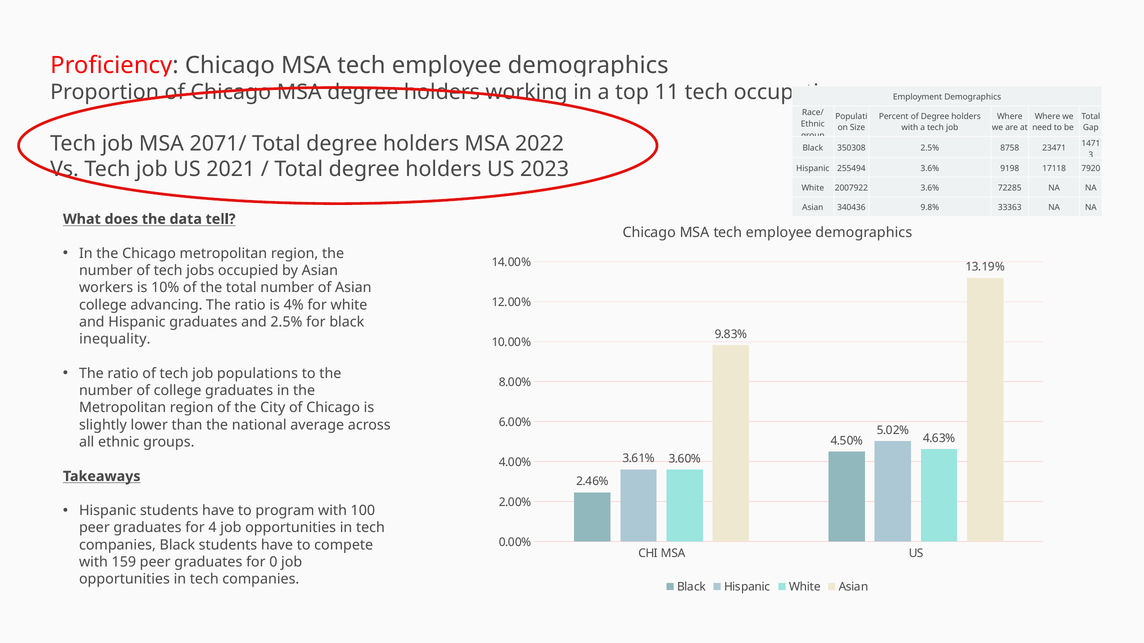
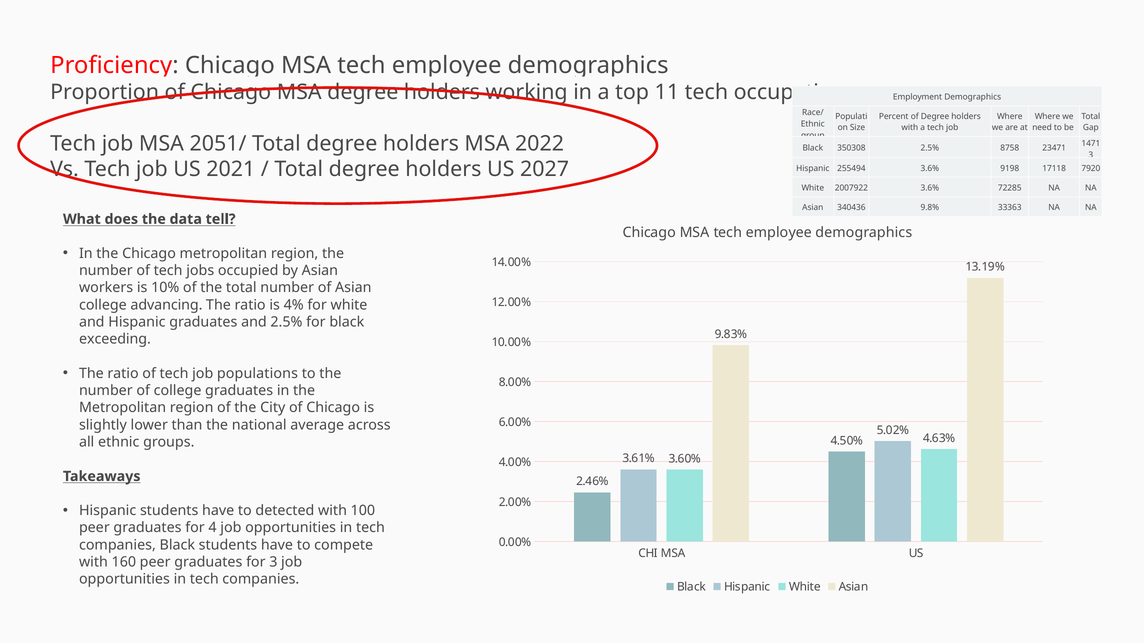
2071/: 2071/ -> 2051/ (218, 144)
2023: 2023 -> 2027 (545, 169)
inequality: inequality -> exceeding (115, 339)
program: program -> detected (285, 511)
159: 159 -> 160 (124, 563)
for 0: 0 -> 3 (273, 563)
